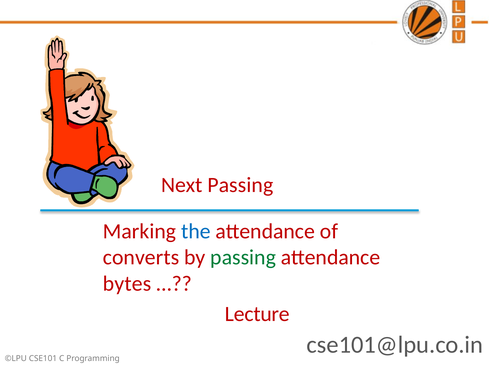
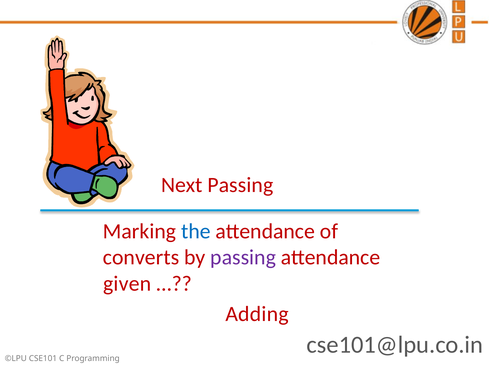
passing colour: green -> purple (243, 258)
bytes: bytes -> given (127, 284)
Lecture: Lecture -> Adding (257, 315)
